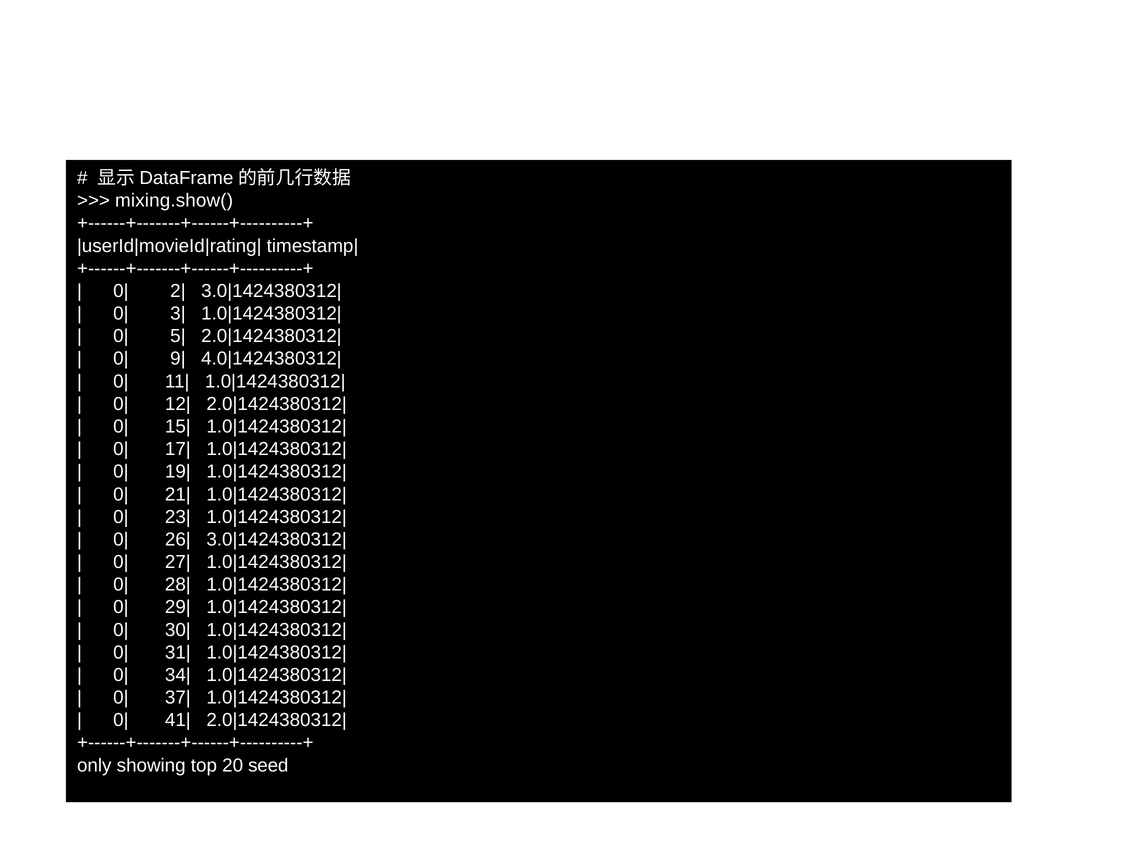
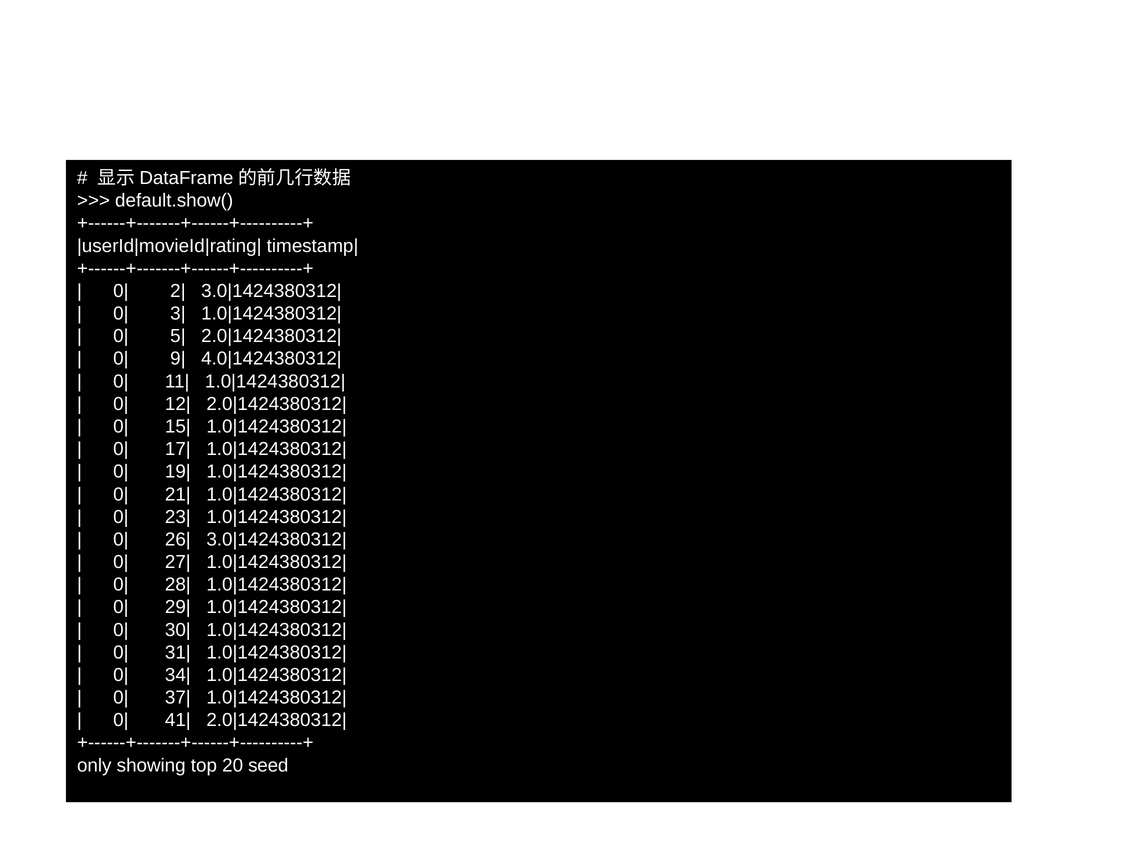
mixing.show(: mixing.show( -> default.show( (174, 201)
